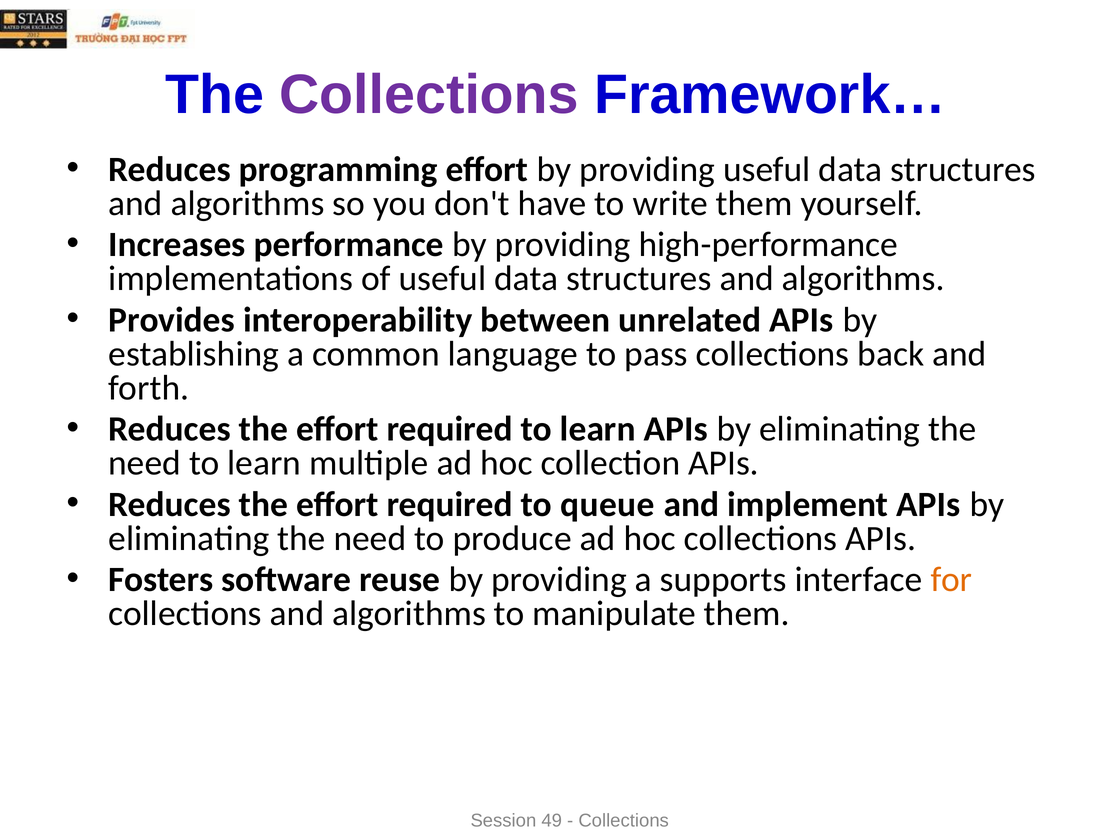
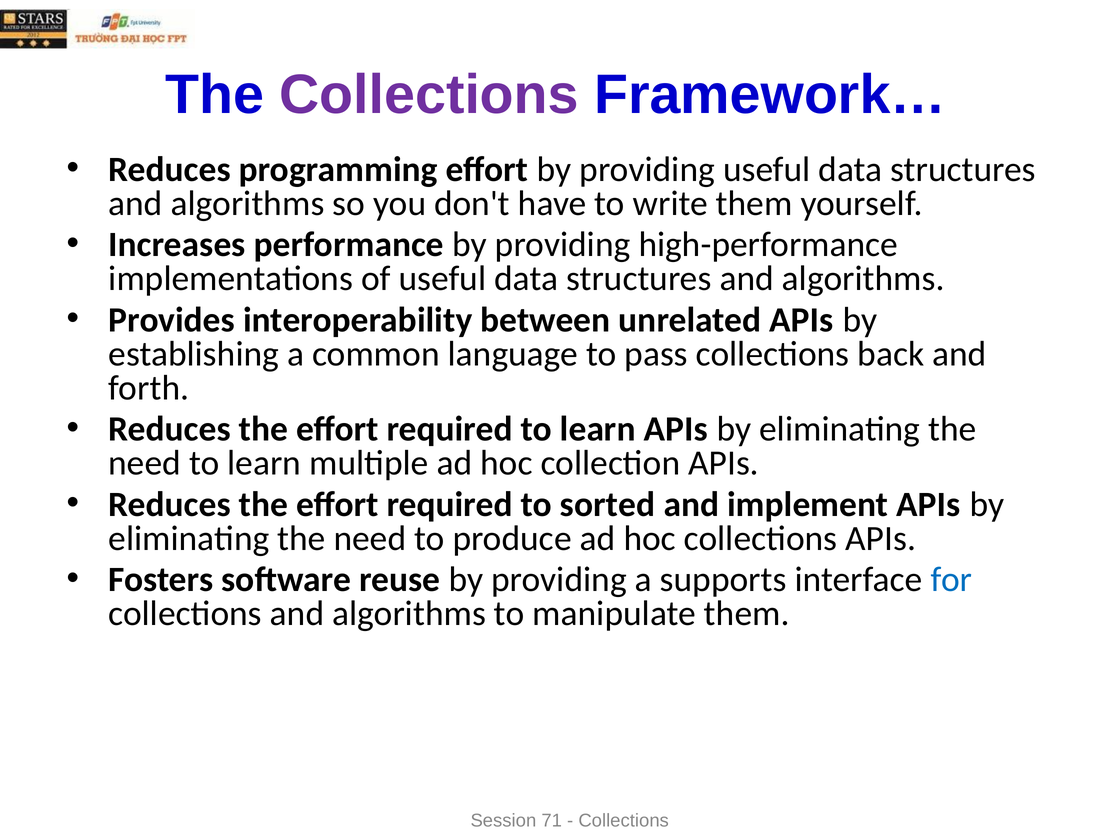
queue: queue -> sorted (608, 504)
for colour: orange -> blue (951, 580)
49: 49 -> 71 (552, 820)
